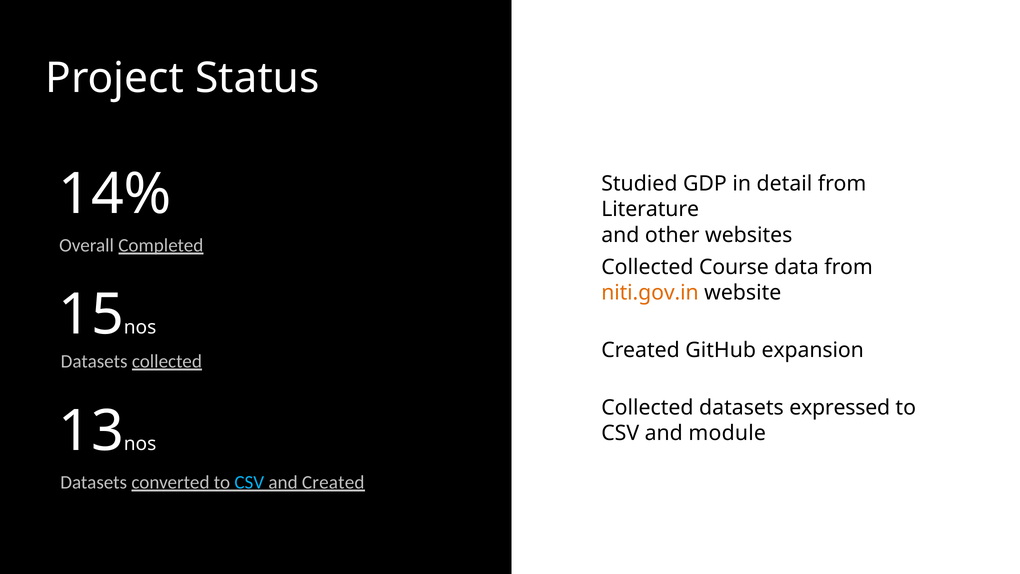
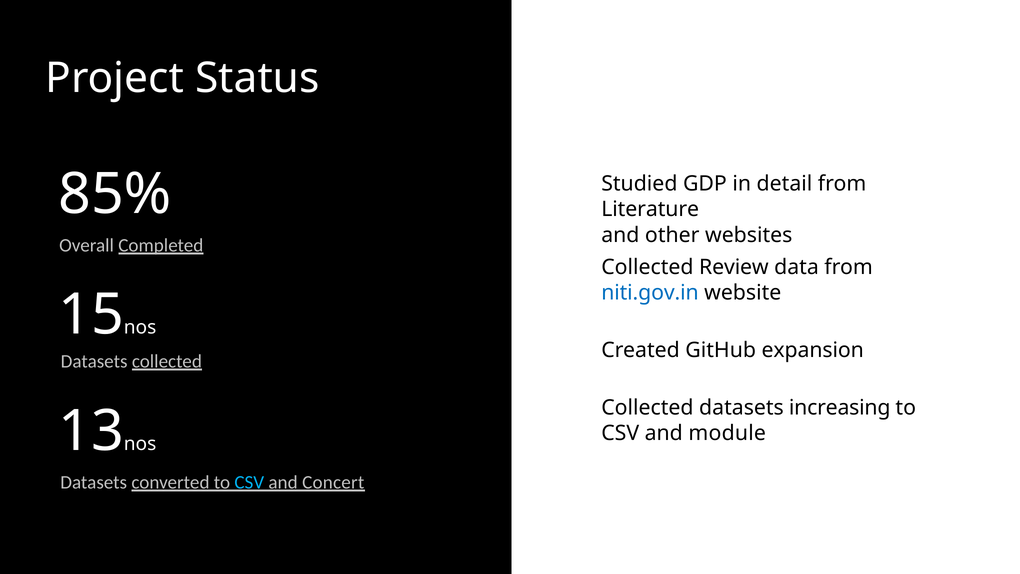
14%: 14% -> 85% (115, 194)
Course: Course -> Review (734, 267)
niti.gov.in colour: orange -> blue (650, 293)
expressed: expressed -> increasing (840, 407)
and Created: Created -> Concert (333, 482)
